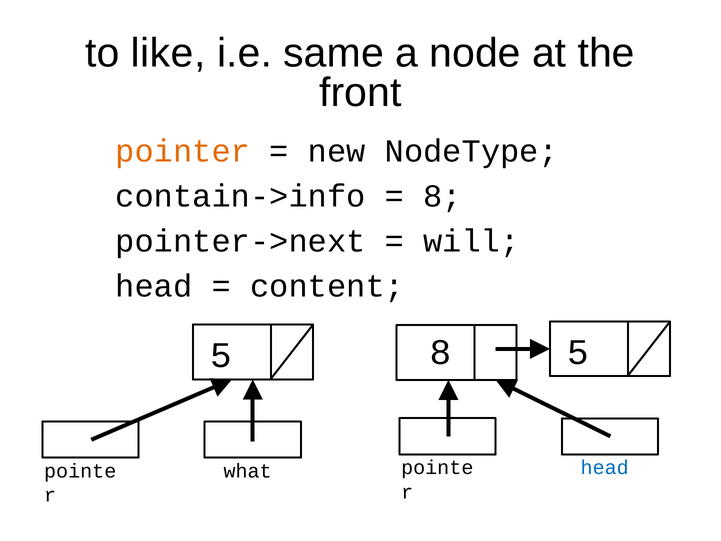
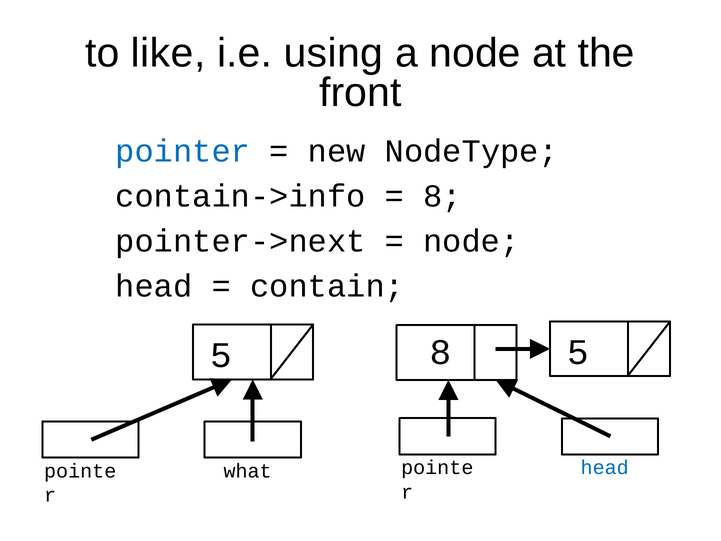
same: same -> using (333, 53)
pointer colour: orange -> blue (183, 151)
will: will -> node (471, 241)
content: content -> contain (327, 286)
